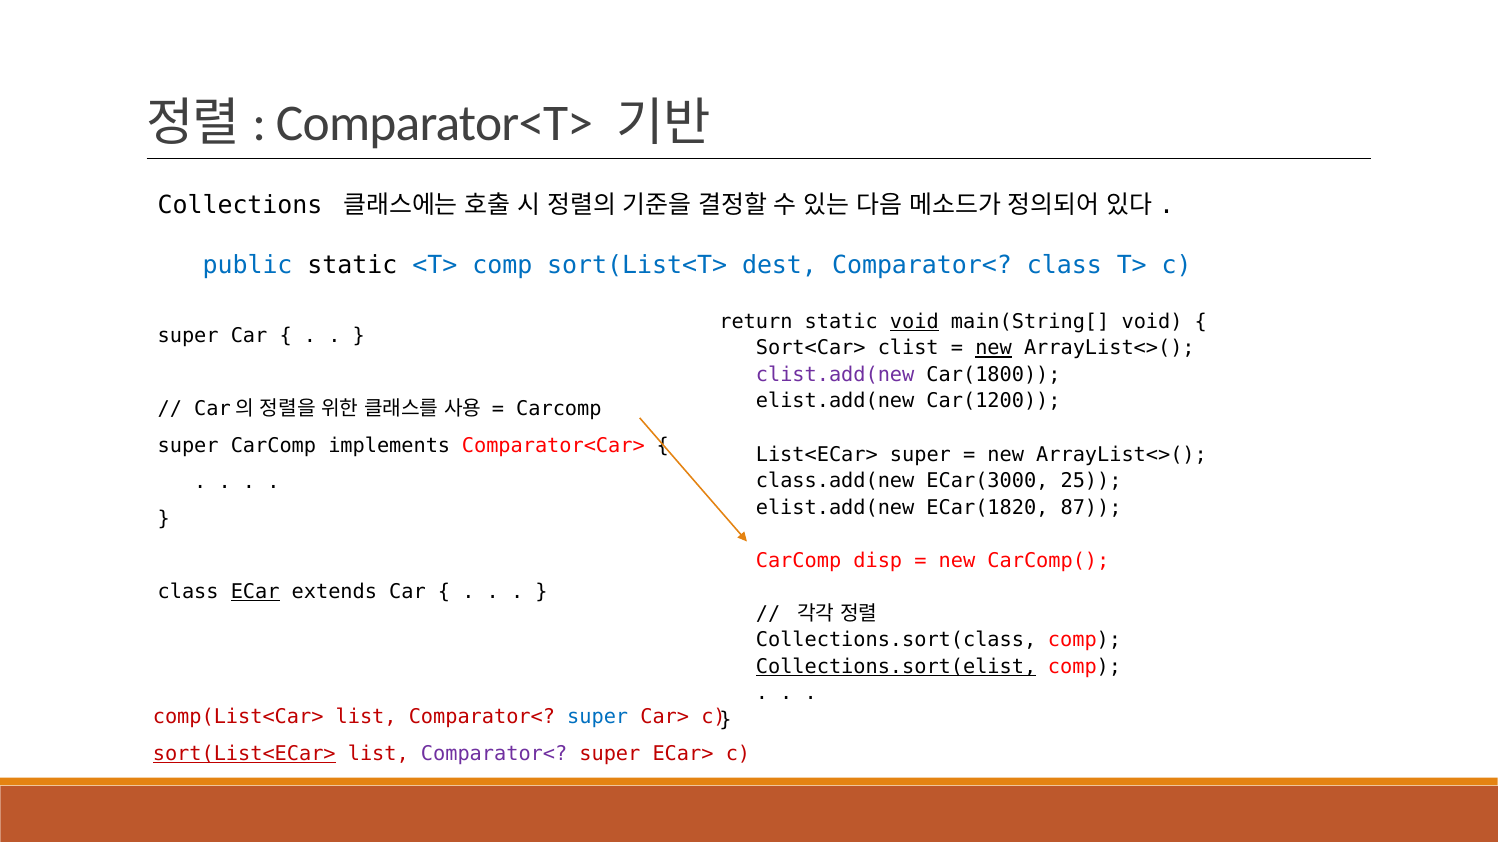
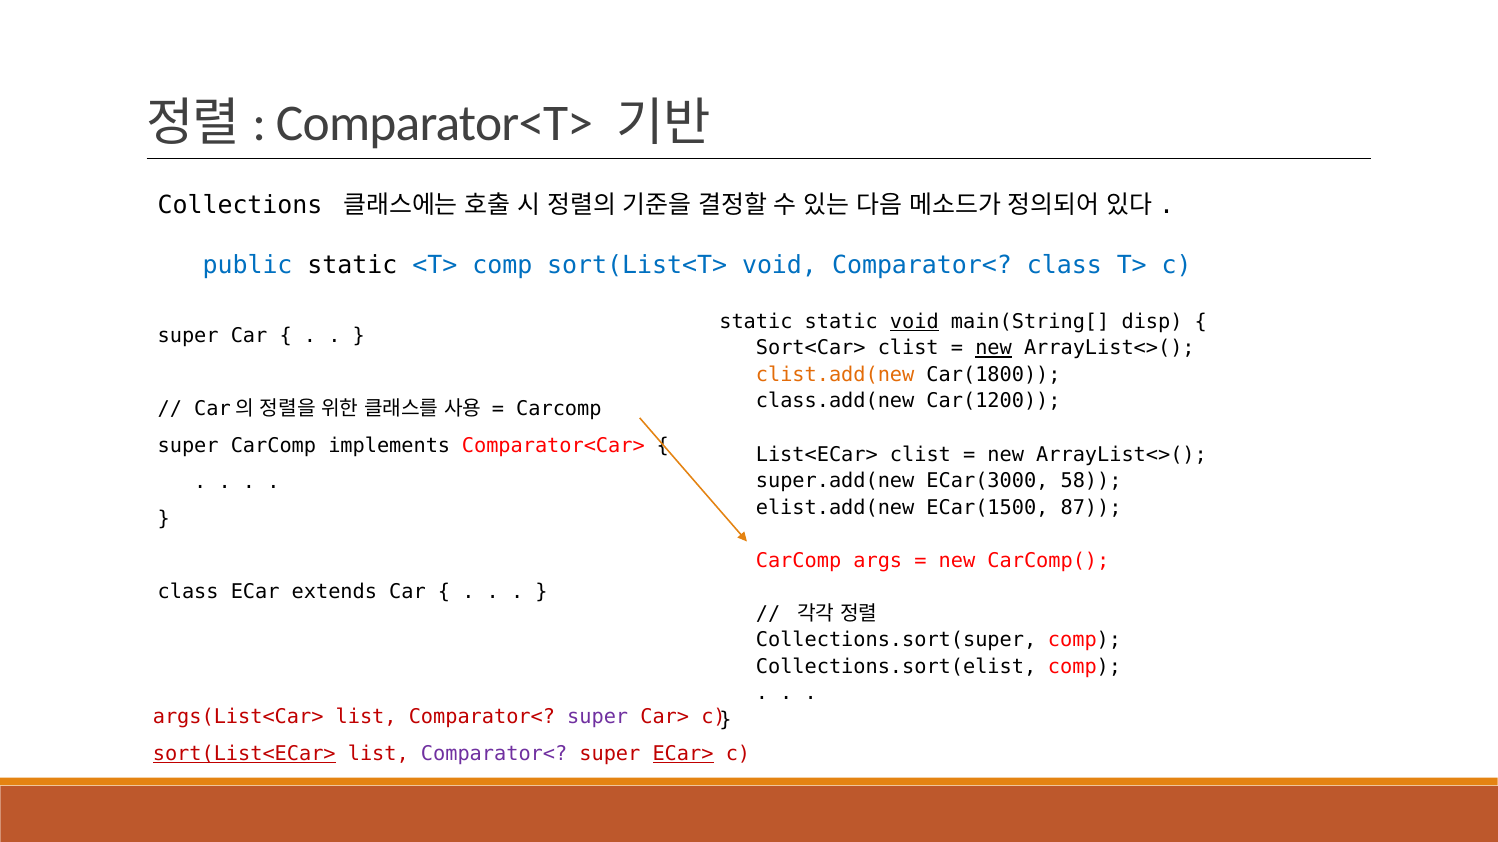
sort(List<T> dest: dest -> void (780, 266)
return: return -> static (756, 322)
main(String[ void: void -> disp (1152, 322)
clist.add(new colour: purple -> orange (835, 375)
elist.add(new: elist.add(new -> class.add(new (835, 402)
List<ECar> super: super -> clist (920, 455)
class.add(new: class.add(new -> super.add(new (835, 481)
25: 25 -> 58 (1091, 481)
ECar(1820: ECar(1820 -> ECar(1500 (987, 508)
disp: disp -> args (878, 561)
ECar underline: present -> none (255, 592)
Collections.sort(class: Collections.sort(class -> Collections.sort(super (896, 640)
Collections.sort(elist underline: present -> none (896, 667)
comp(List<Car>: comp(List<Car> -> args(List<Car> (238, 717)
super colour: blue -> purple (598, 717)
ECar> underline: none -> present (683, 754)
